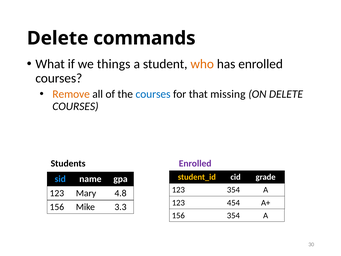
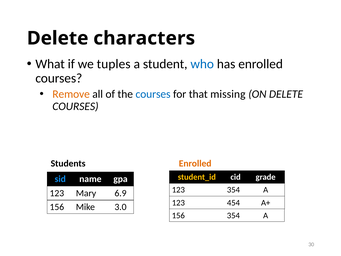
commands: commands -> characters (144, 38)
things: things -> tuples (114, 64)
who colour: orange -> blue (202, 64)
Enrolled colour: purple -> orange (195, 163)
4.8: 4.8 -> 6.9 (121, 193)
3.3: 3.3 -> 3.0 (121, 207)
